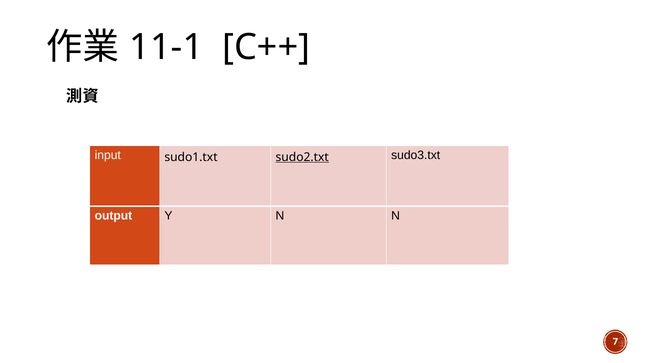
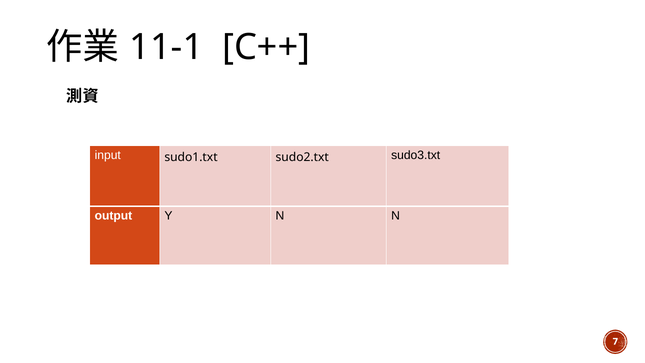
sudo2.txt underline: present -> none (302, 157)
